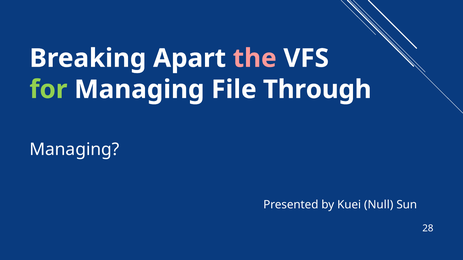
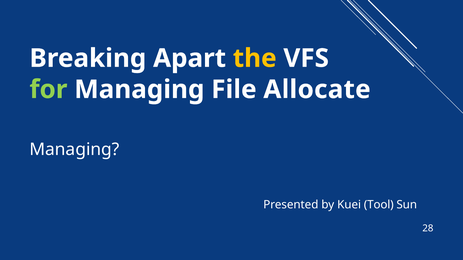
the colour: pink -> yellow (255, 58)
Through: Through -> Allocate (317, 90)
Null: Null -> Tool (379, 205)
